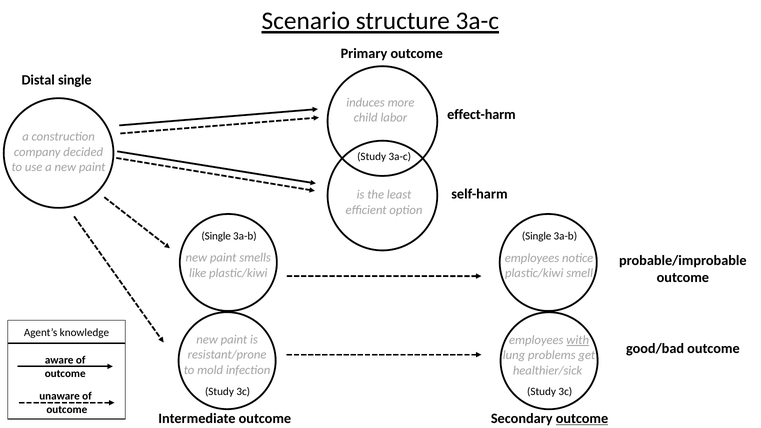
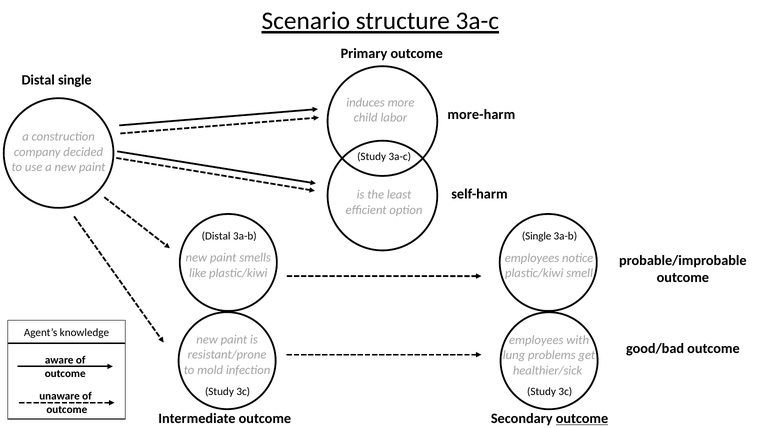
effect-harm: effect-harm -> more-harm (481, 115)
Single: Single -> Distal (216, 236)
with underline: present -> none (578, 340)
